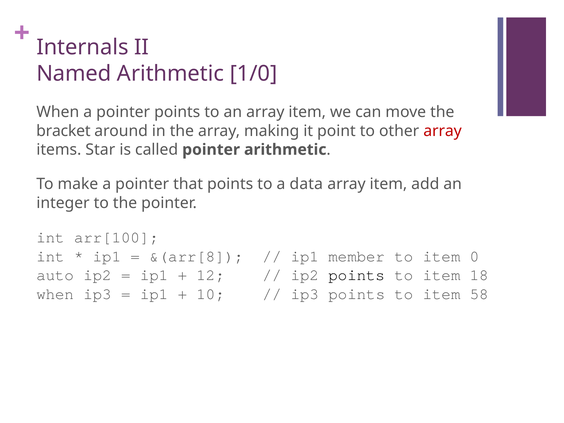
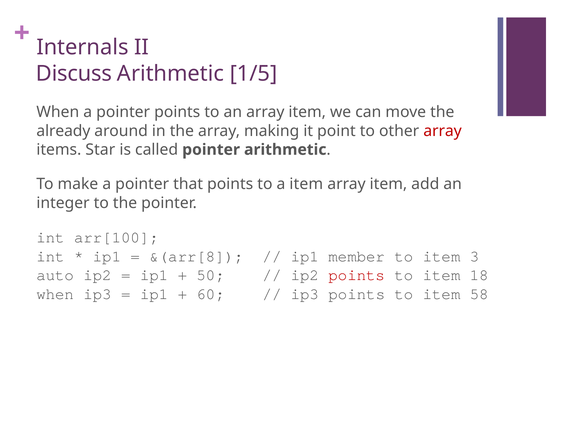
Named: Named -> Discuss (74, 74)
1/0: 1/0 -> 1/5 (254, 74)
bracket: bracket -> already (63, 131)
a data: data -> item (306, 184)
0: 0 -> 3 (475, 256)
12: 12 -> 50 (211, 275)
points colour: black -> red (357, 275)
10: 10 -> 60 (211, 294)
